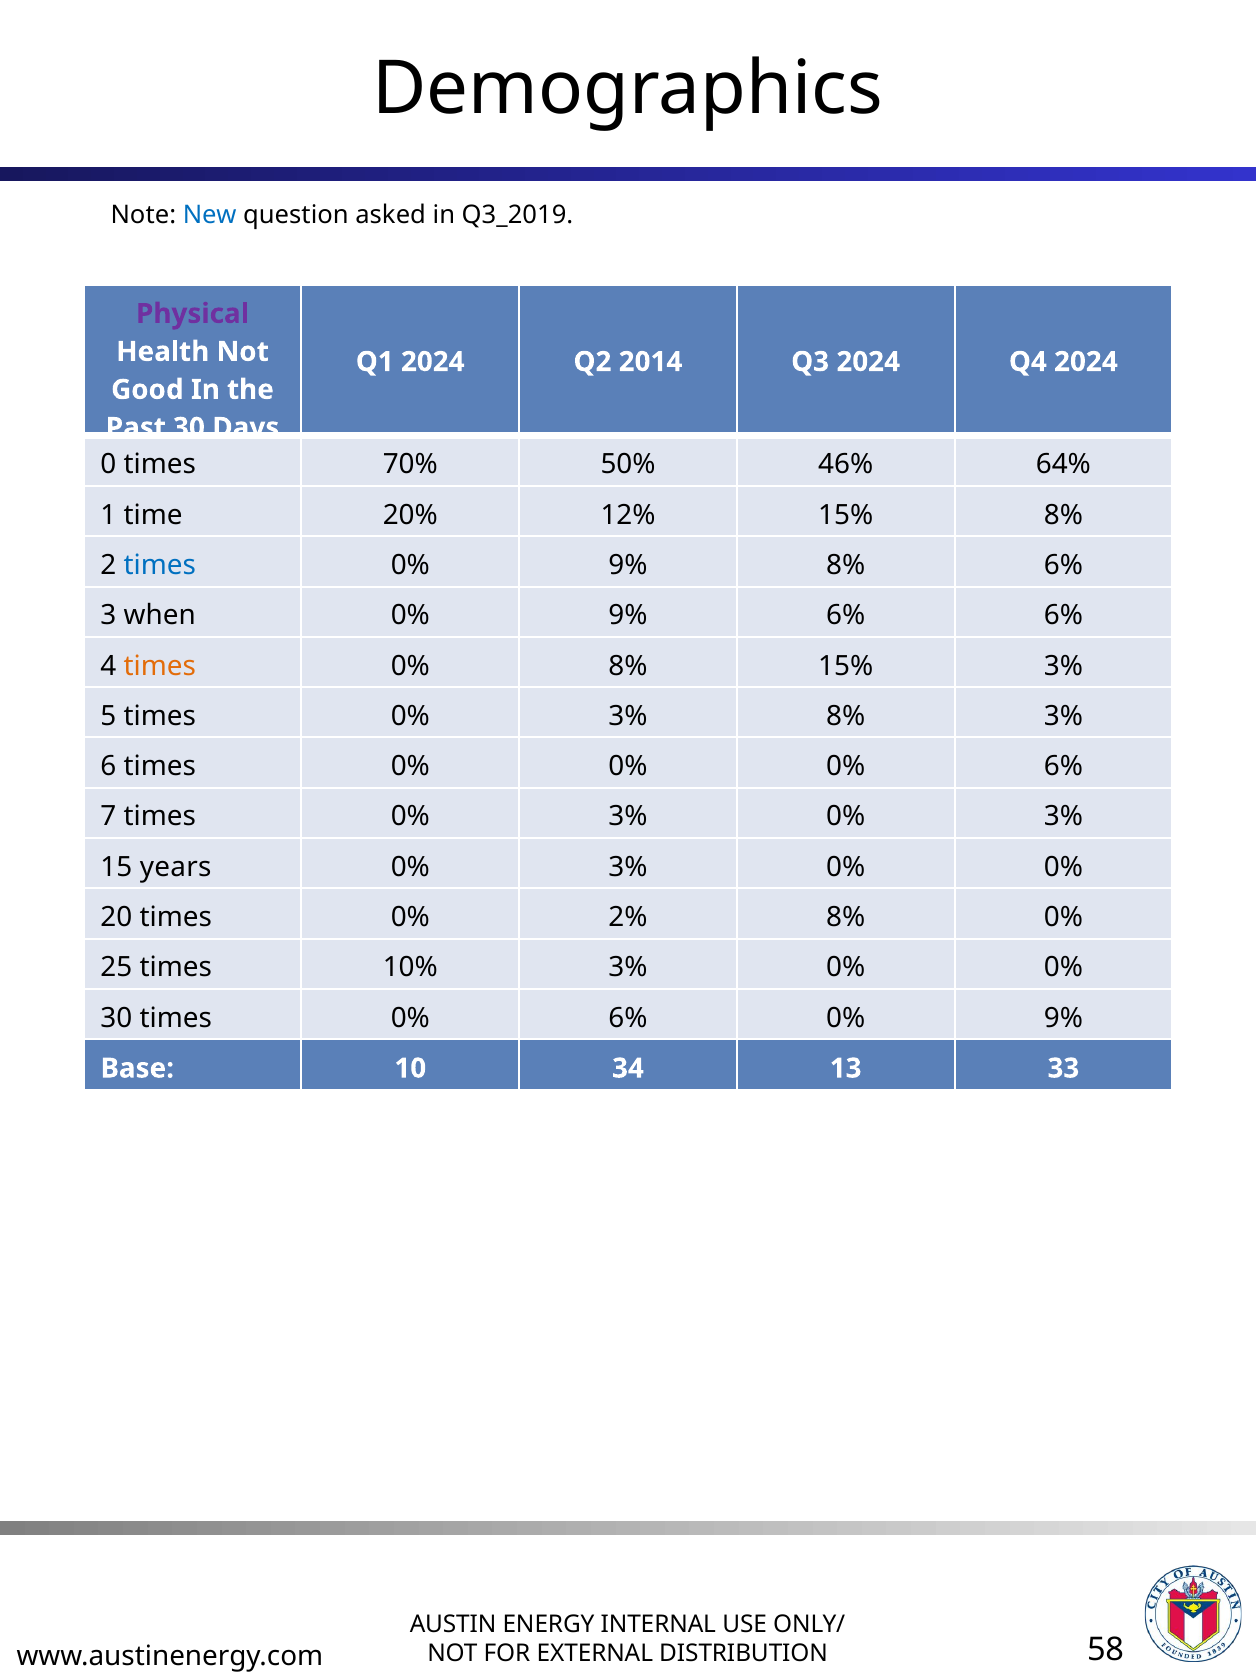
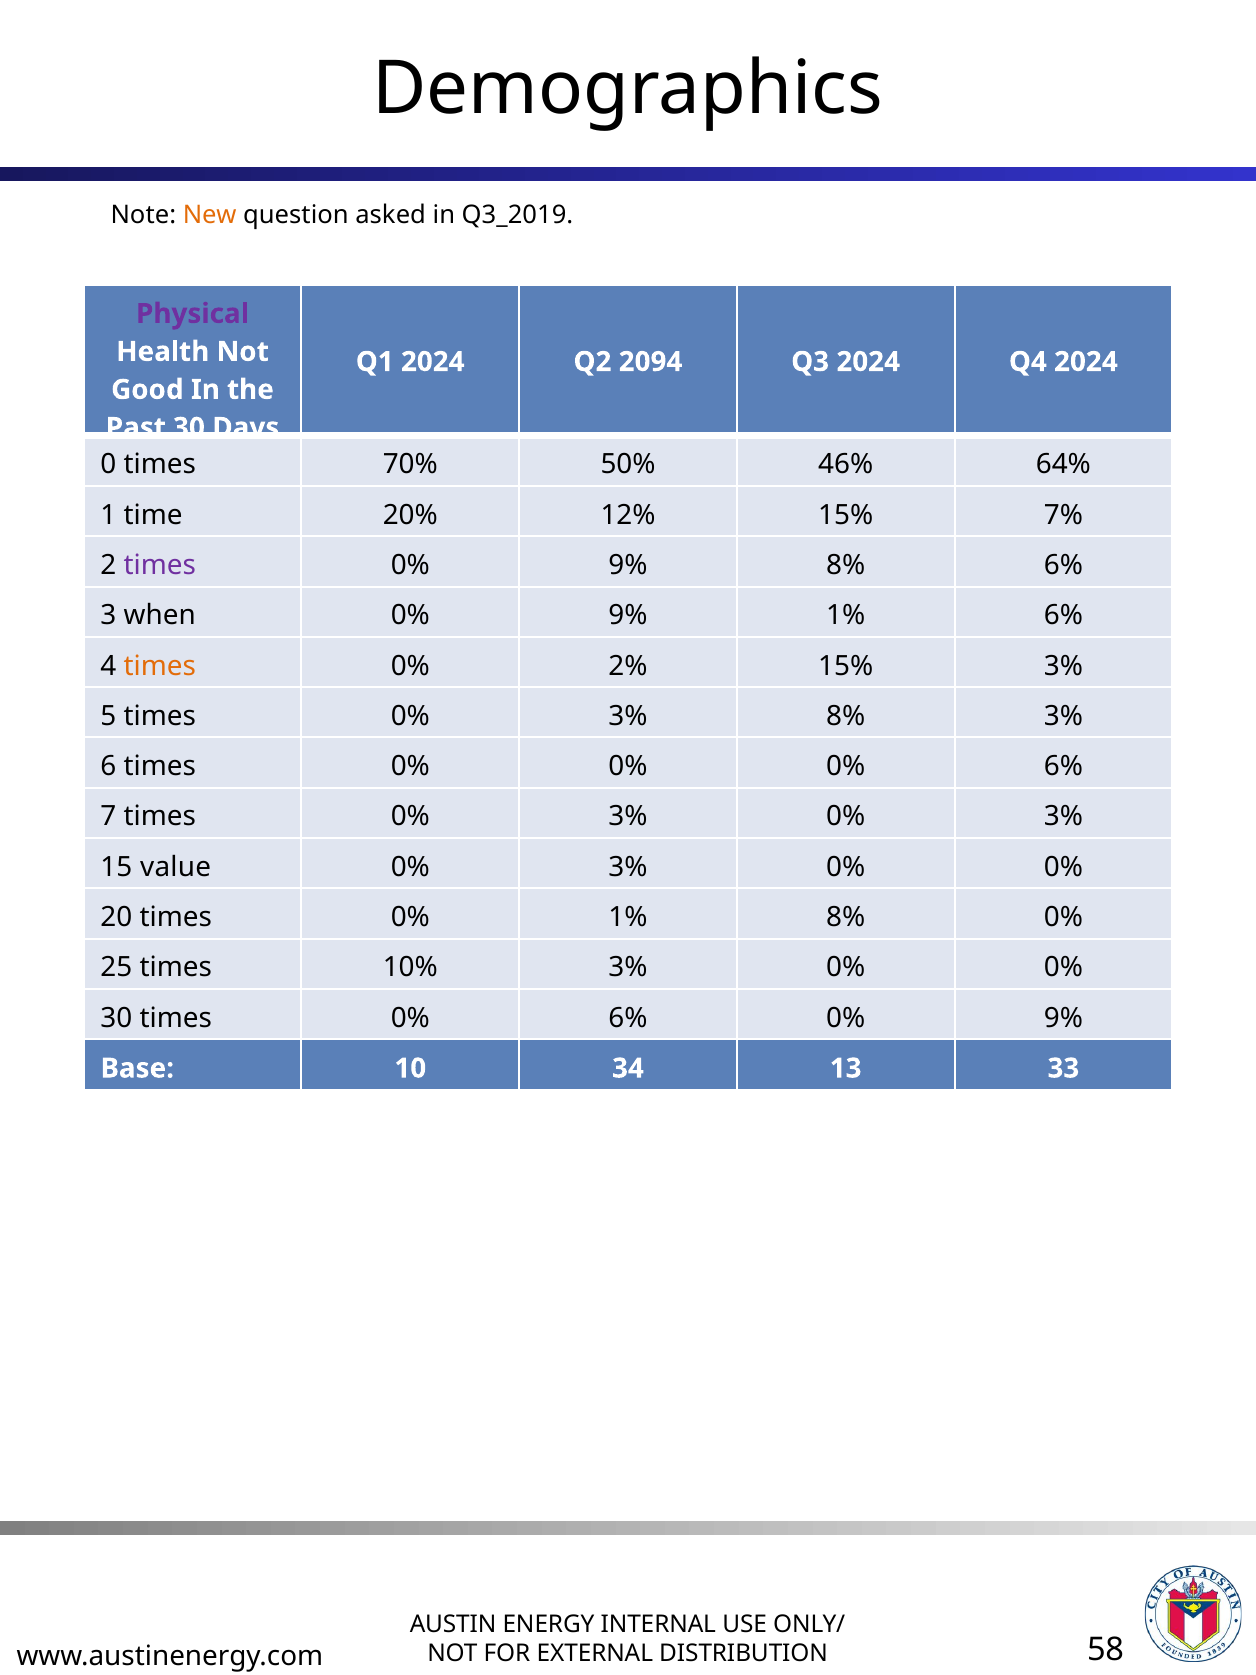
New colour: blue -> orange (210, 215)
2014: 2014 -> 2094 (651, 362)
15% 8%: 8% -> 7% (1063, 515)
times colour: blue -> purple (160, 565)
9% 6%: 6% -> 1% (846, 615)
0% 8%: 8% -> 2% (628, 666)
years: years -> value (176, 867)
0% 2%: 2% -> 1% (628, 917)
